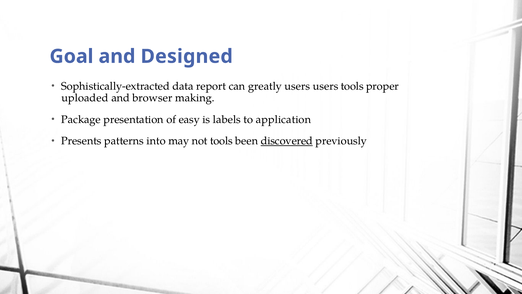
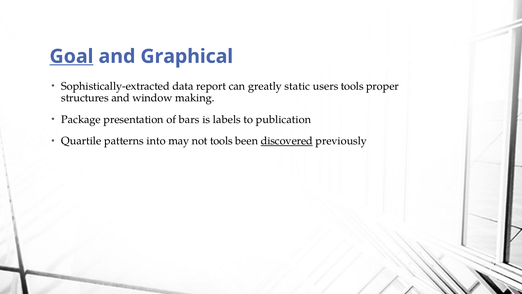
Goal underline: none -> present (72, 56)
Designed: Designed -> Graphical (187, 56)
greatly users: users -> static (297, 86)
uploaded: uploaded -> structures (85, 98)
browser: browser -> window (152, 98)
easy: easy -> bars (189, 119)
application: application -> publication (283, 119)
Presents: Presents -> Quartile (81, 141)
